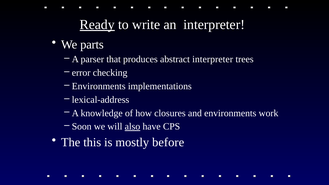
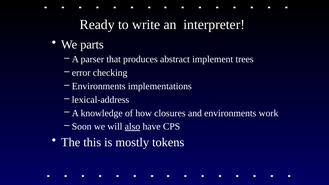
Ready underline: present -> none (97, 25)
abstract interpreter: interpreter -> implement (213, 59)
before: before -> tokens (168, 142)
